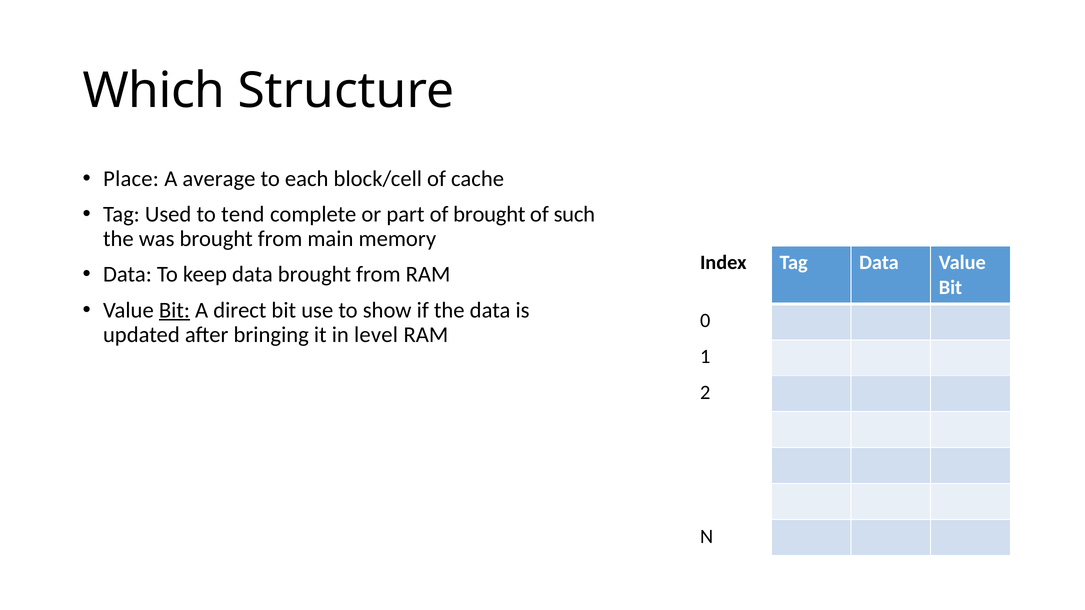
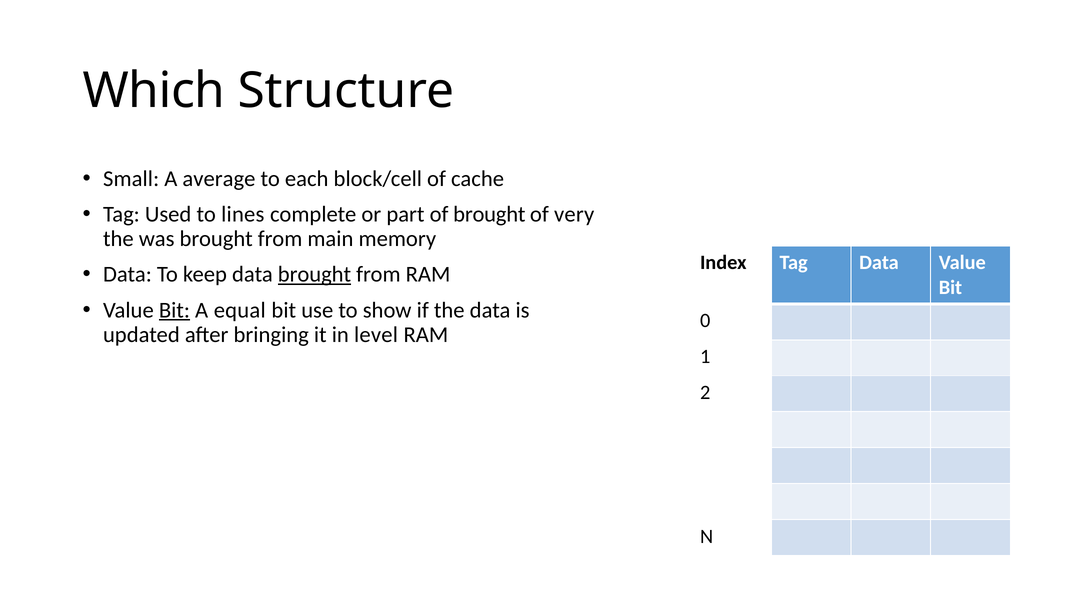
Place: Place -> Small (131, 179)
tend: tend -> lines (243, 214)
such: such -> very (574, 214)
brought underline: none -> present (314, 275)
direct: direct -> equal (240, 310)
